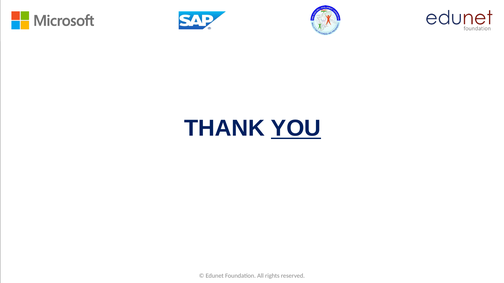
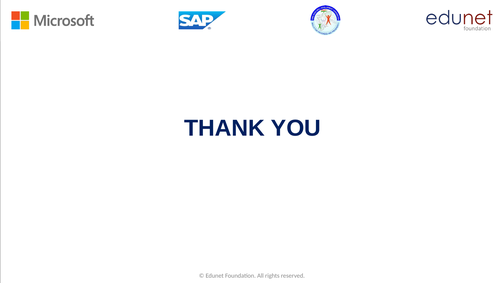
YOU underline: present -> none (296, 129)
